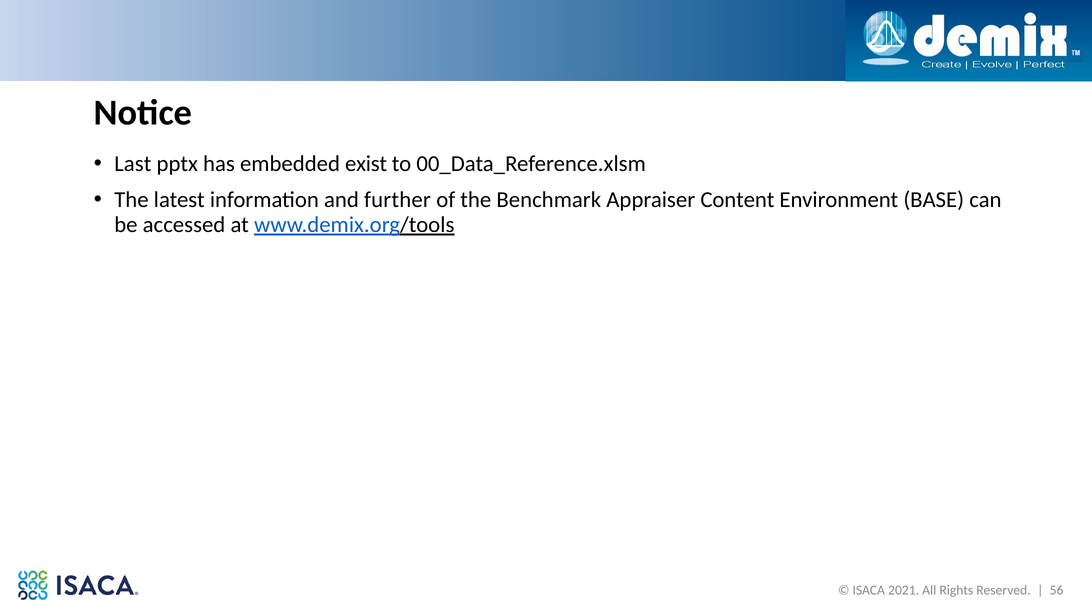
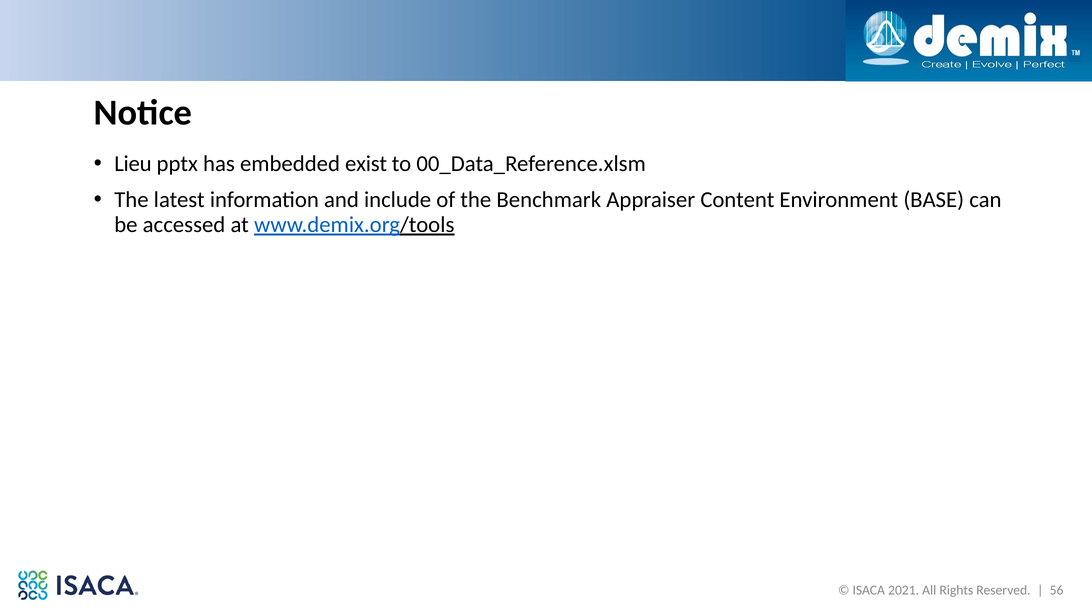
Last: Last -> Lieu (133, 164)
further: further -> include (398, 200)
